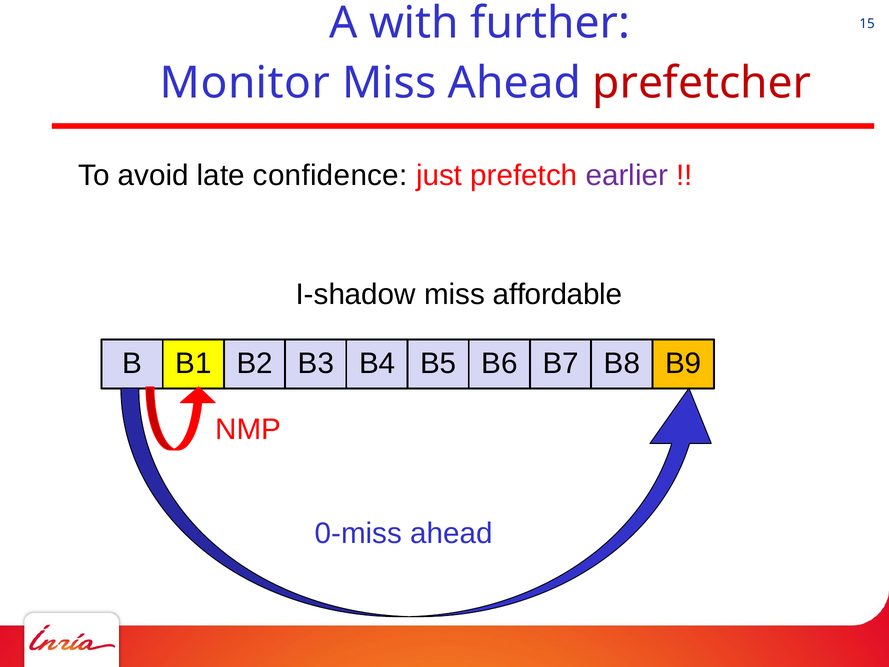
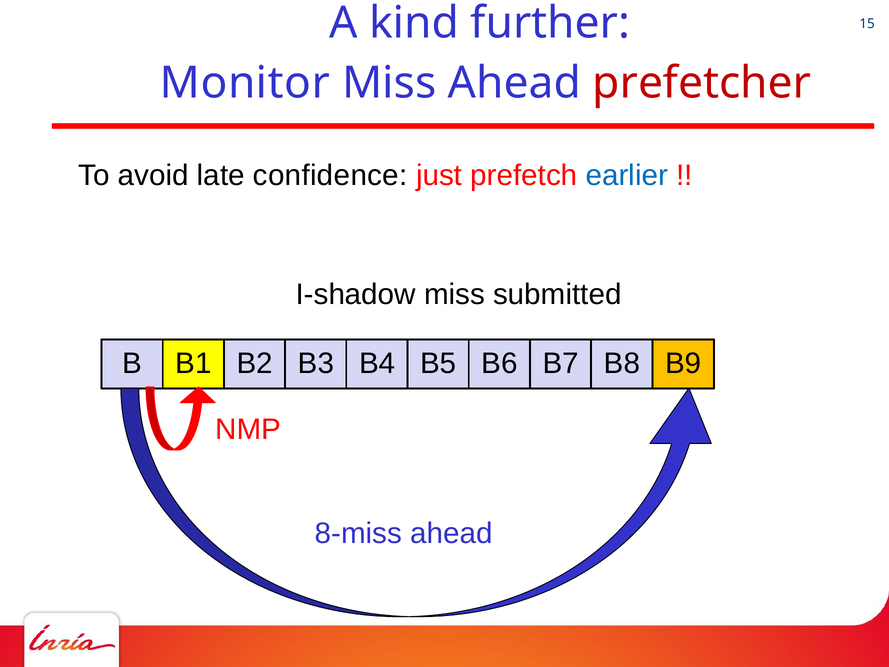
with: with -> kind (414, 23)
earlier colour: purple -> blue (627, 176)
affordable: affordable -> submitted (557, 295)
0-miss: 0-miss -> 8-miss (358, 533)
